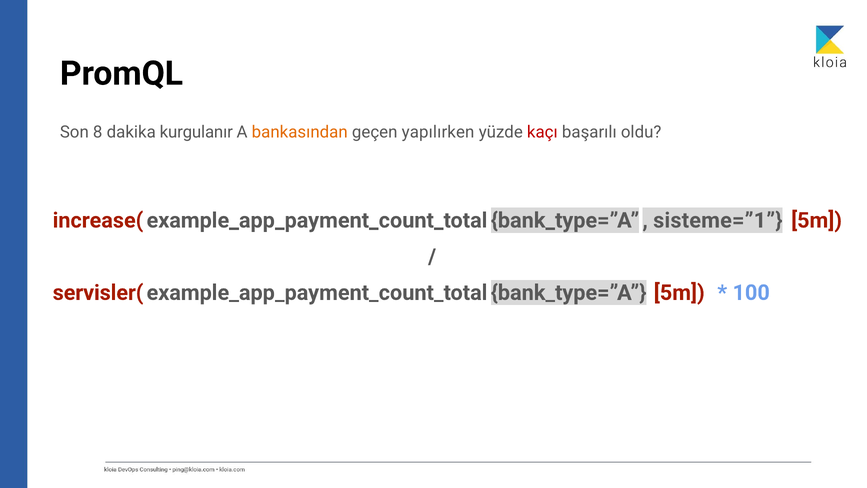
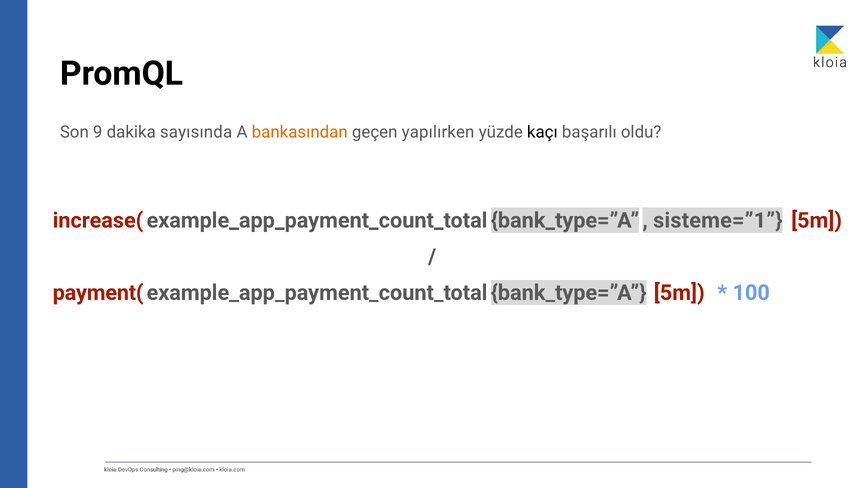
8: 8 -> 9 (98, 132)
kurgulanır: kurgulanır -> sayısında (196, 132)
kaçı colour: red -> black (542, 132)
servisler(: servisler( -> payment( (98, 293)
